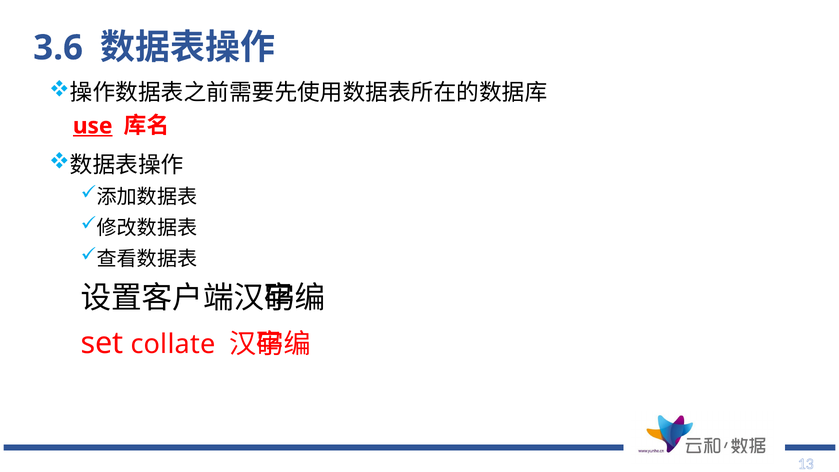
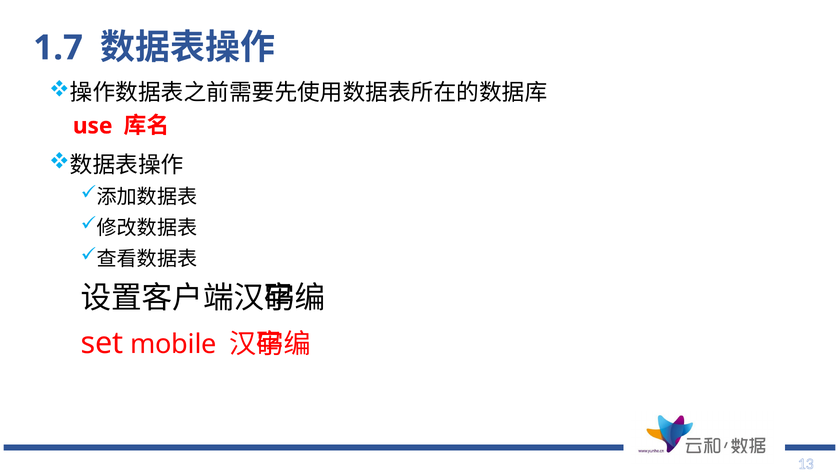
3.6: 3.6 -> 1.7 (58, 48)
use underline: present -> none (93, 126)
collate: collate -> mobile (173, 344)
